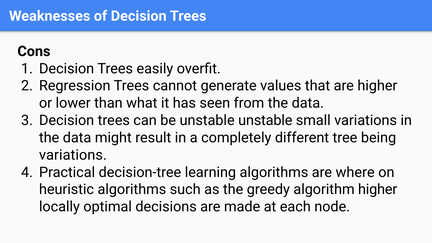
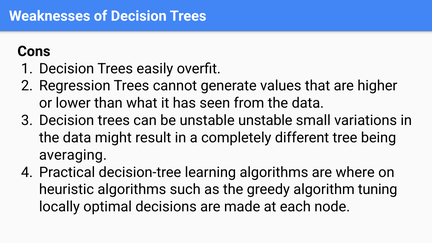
variations: variations -> averaging (73, 155)
algorithm higher: higher -> tuning (378, 190)
